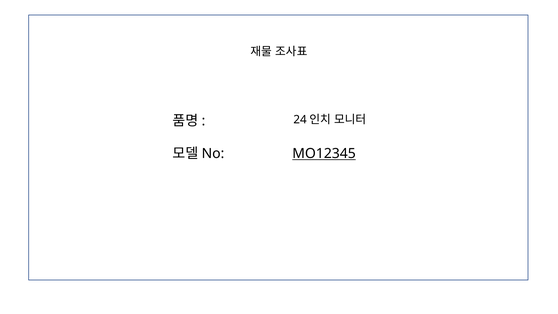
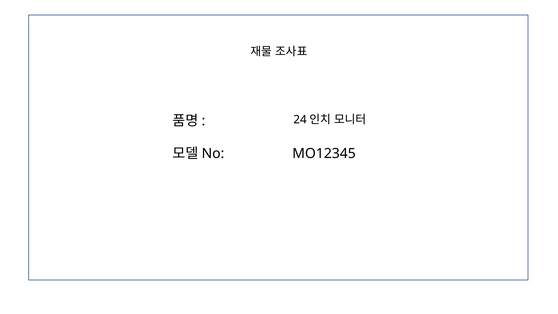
MO12345 underline: present -> none (324, 154)
